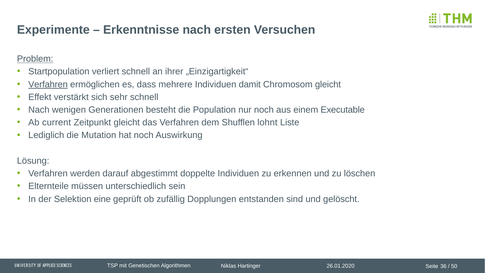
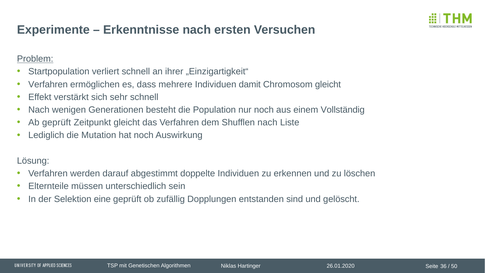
Verfahren underline: present -> none (48, 84)
Executable: Executable -> Vollständig (343, 110)
Ab current: current -> geprüft (57, 122)
Shufflen lohnt: lohnt -> nach (267, 122)
